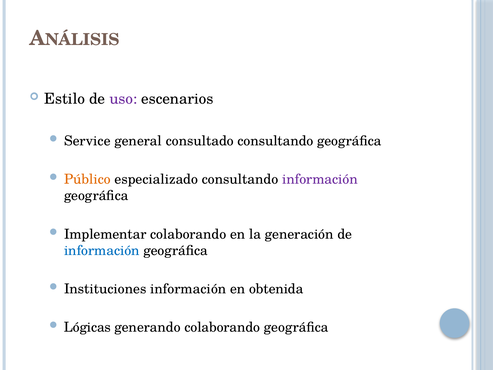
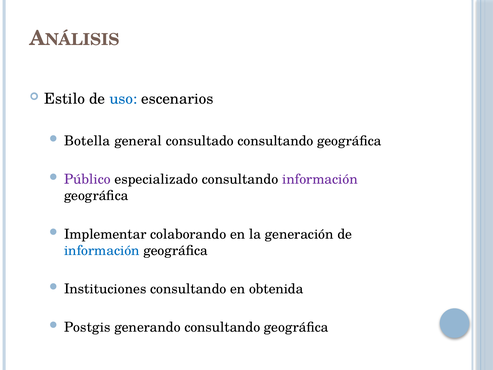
uso colour: purple -> blue (123, 99)
Service: Service -> Botella (87, 141)
Público colour: orange -> purple (87, 179)
Instituciones información: información -> consultando (188, 289)
Lógicas: Lógicas -> Postgis (87, 327)
generando colaborando: colaborando -> consultando (222, 327)
